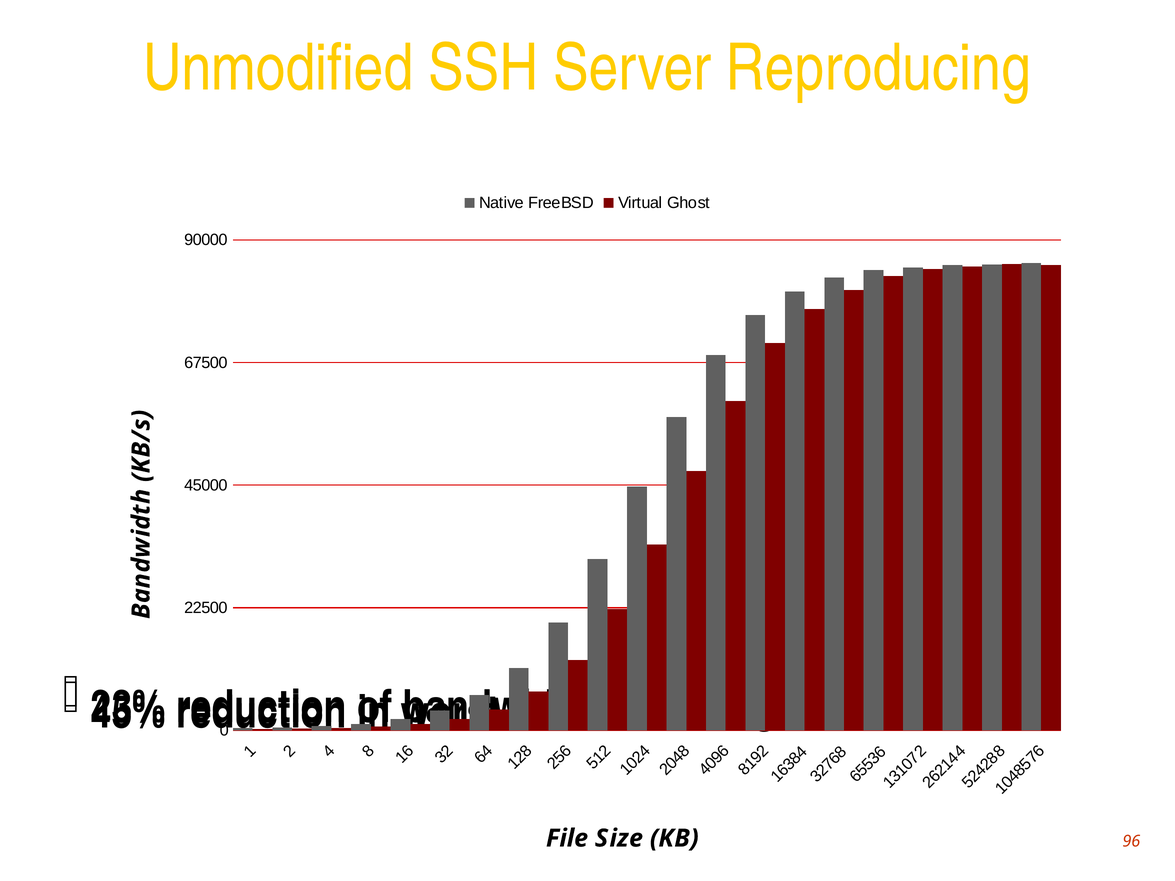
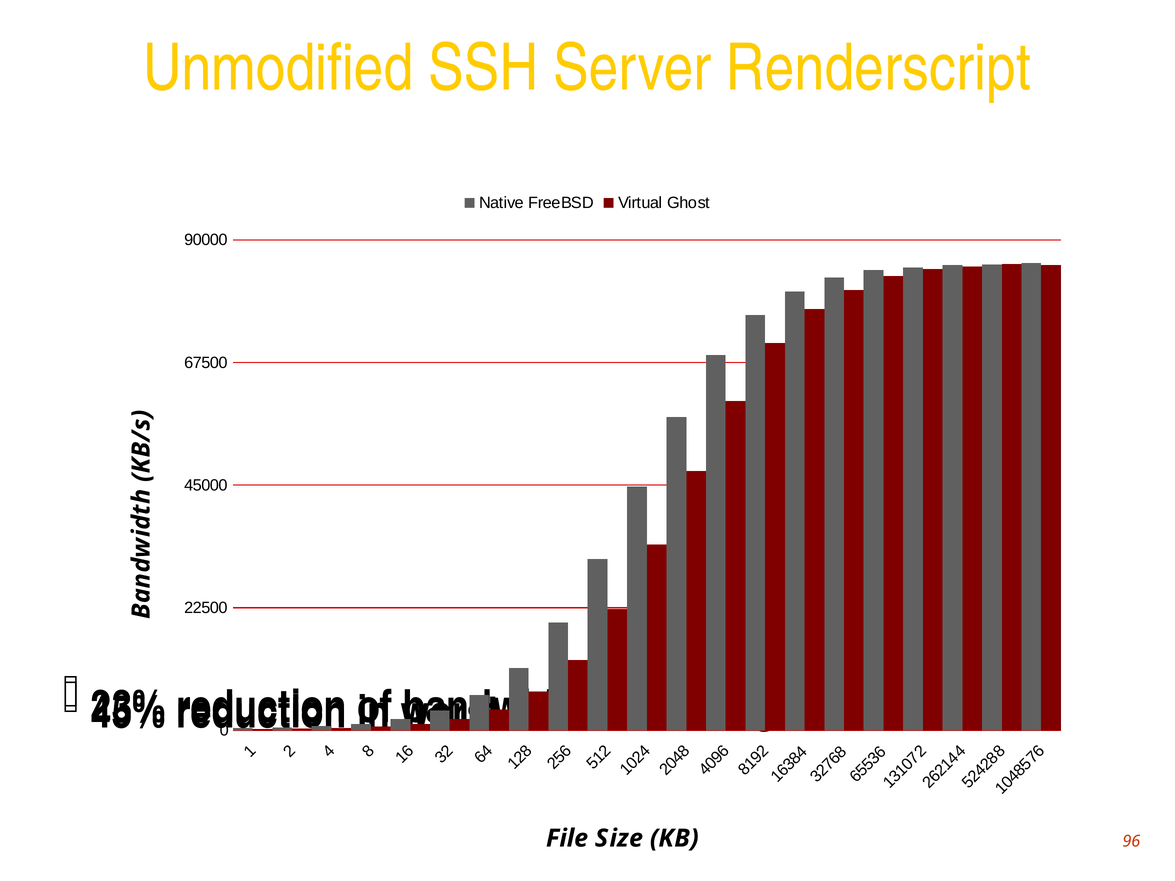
Reproducing: Reproducing -> Renderscript (878, 68)
